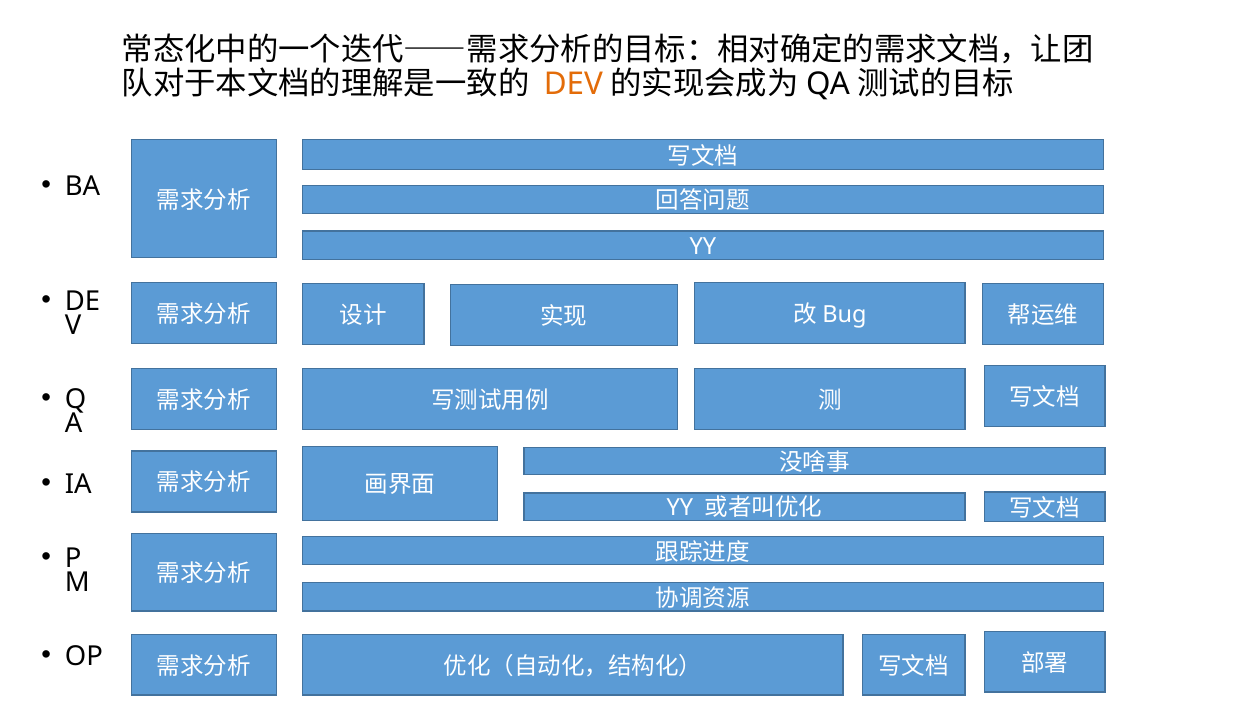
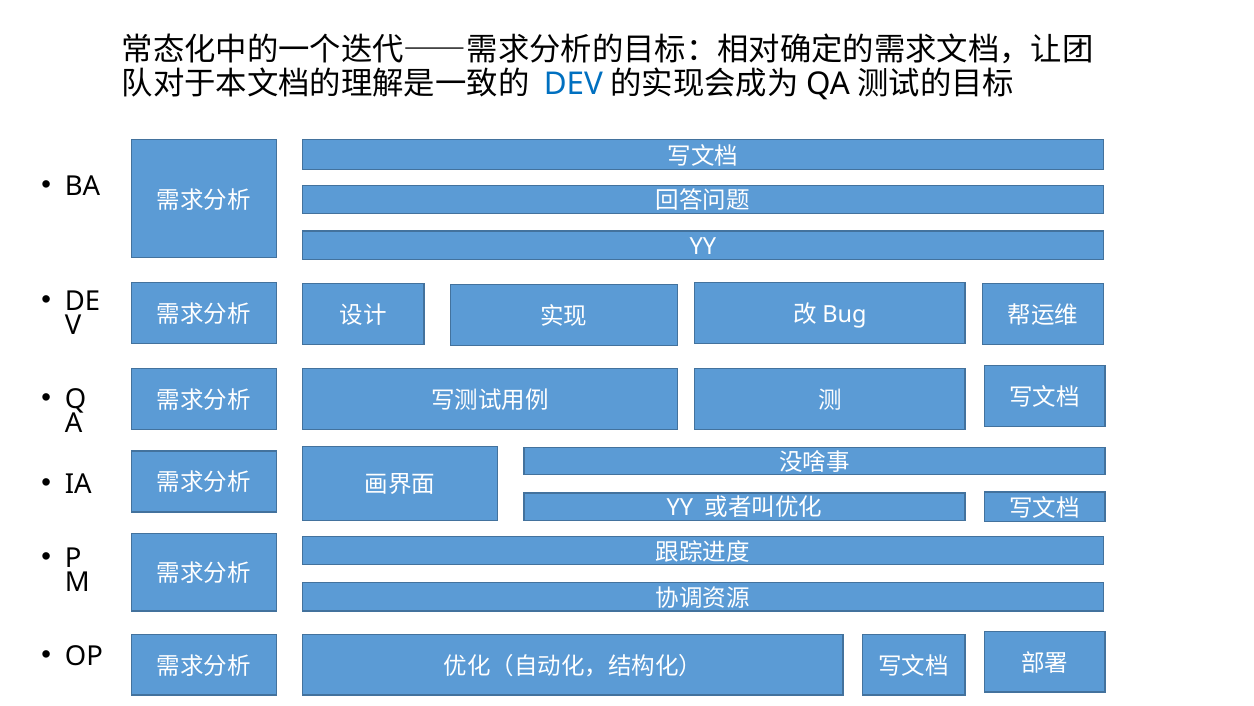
DEV colour: orange -> blue (573, 84)
